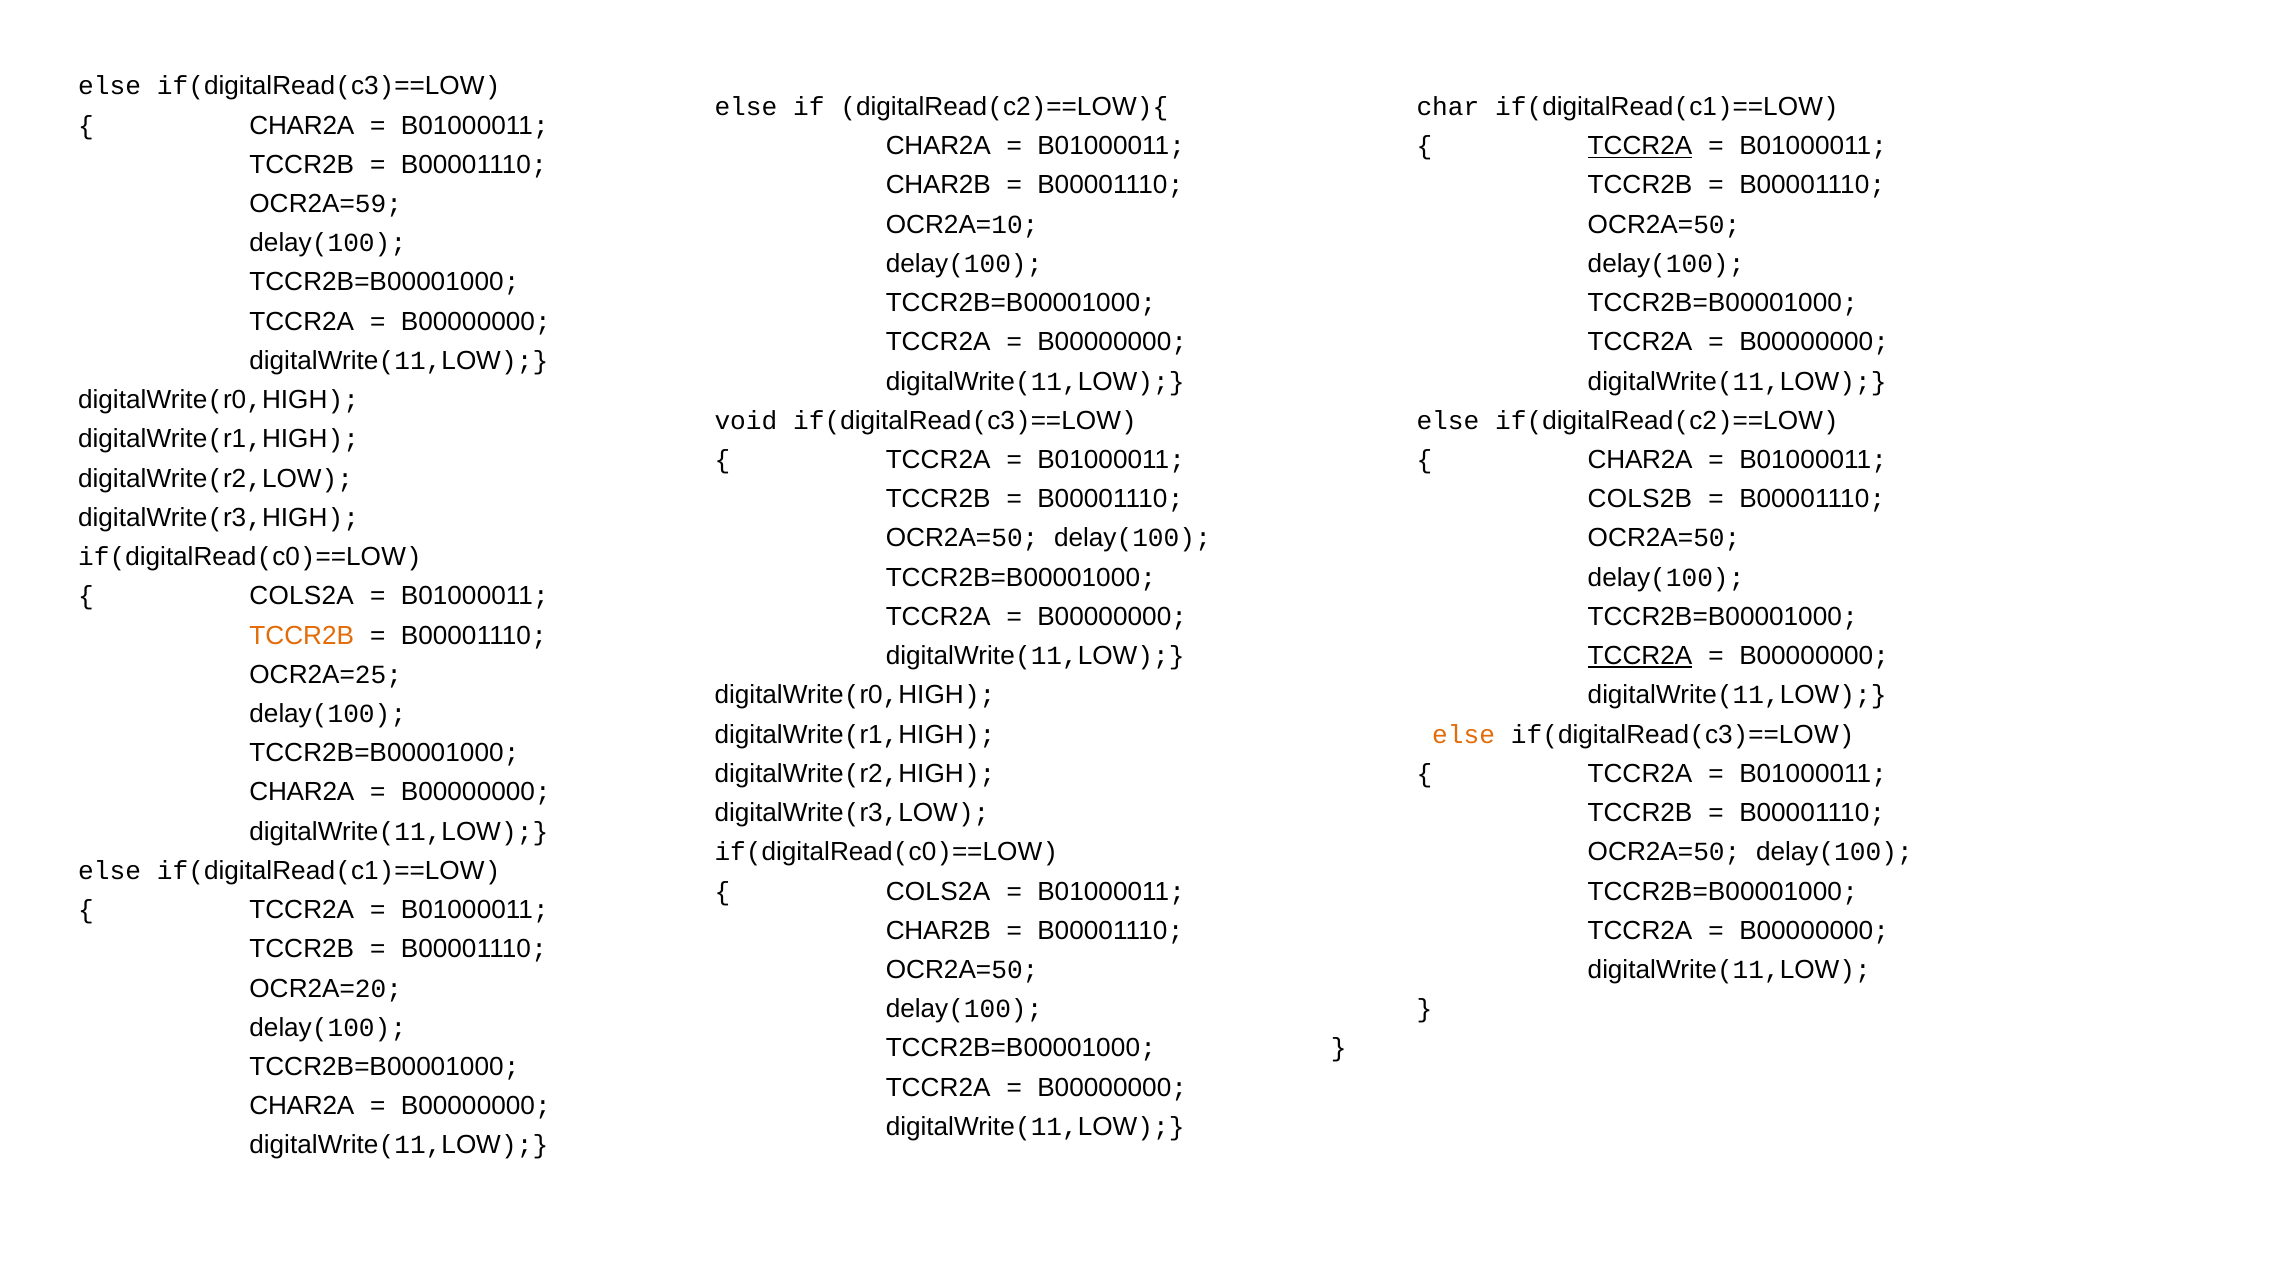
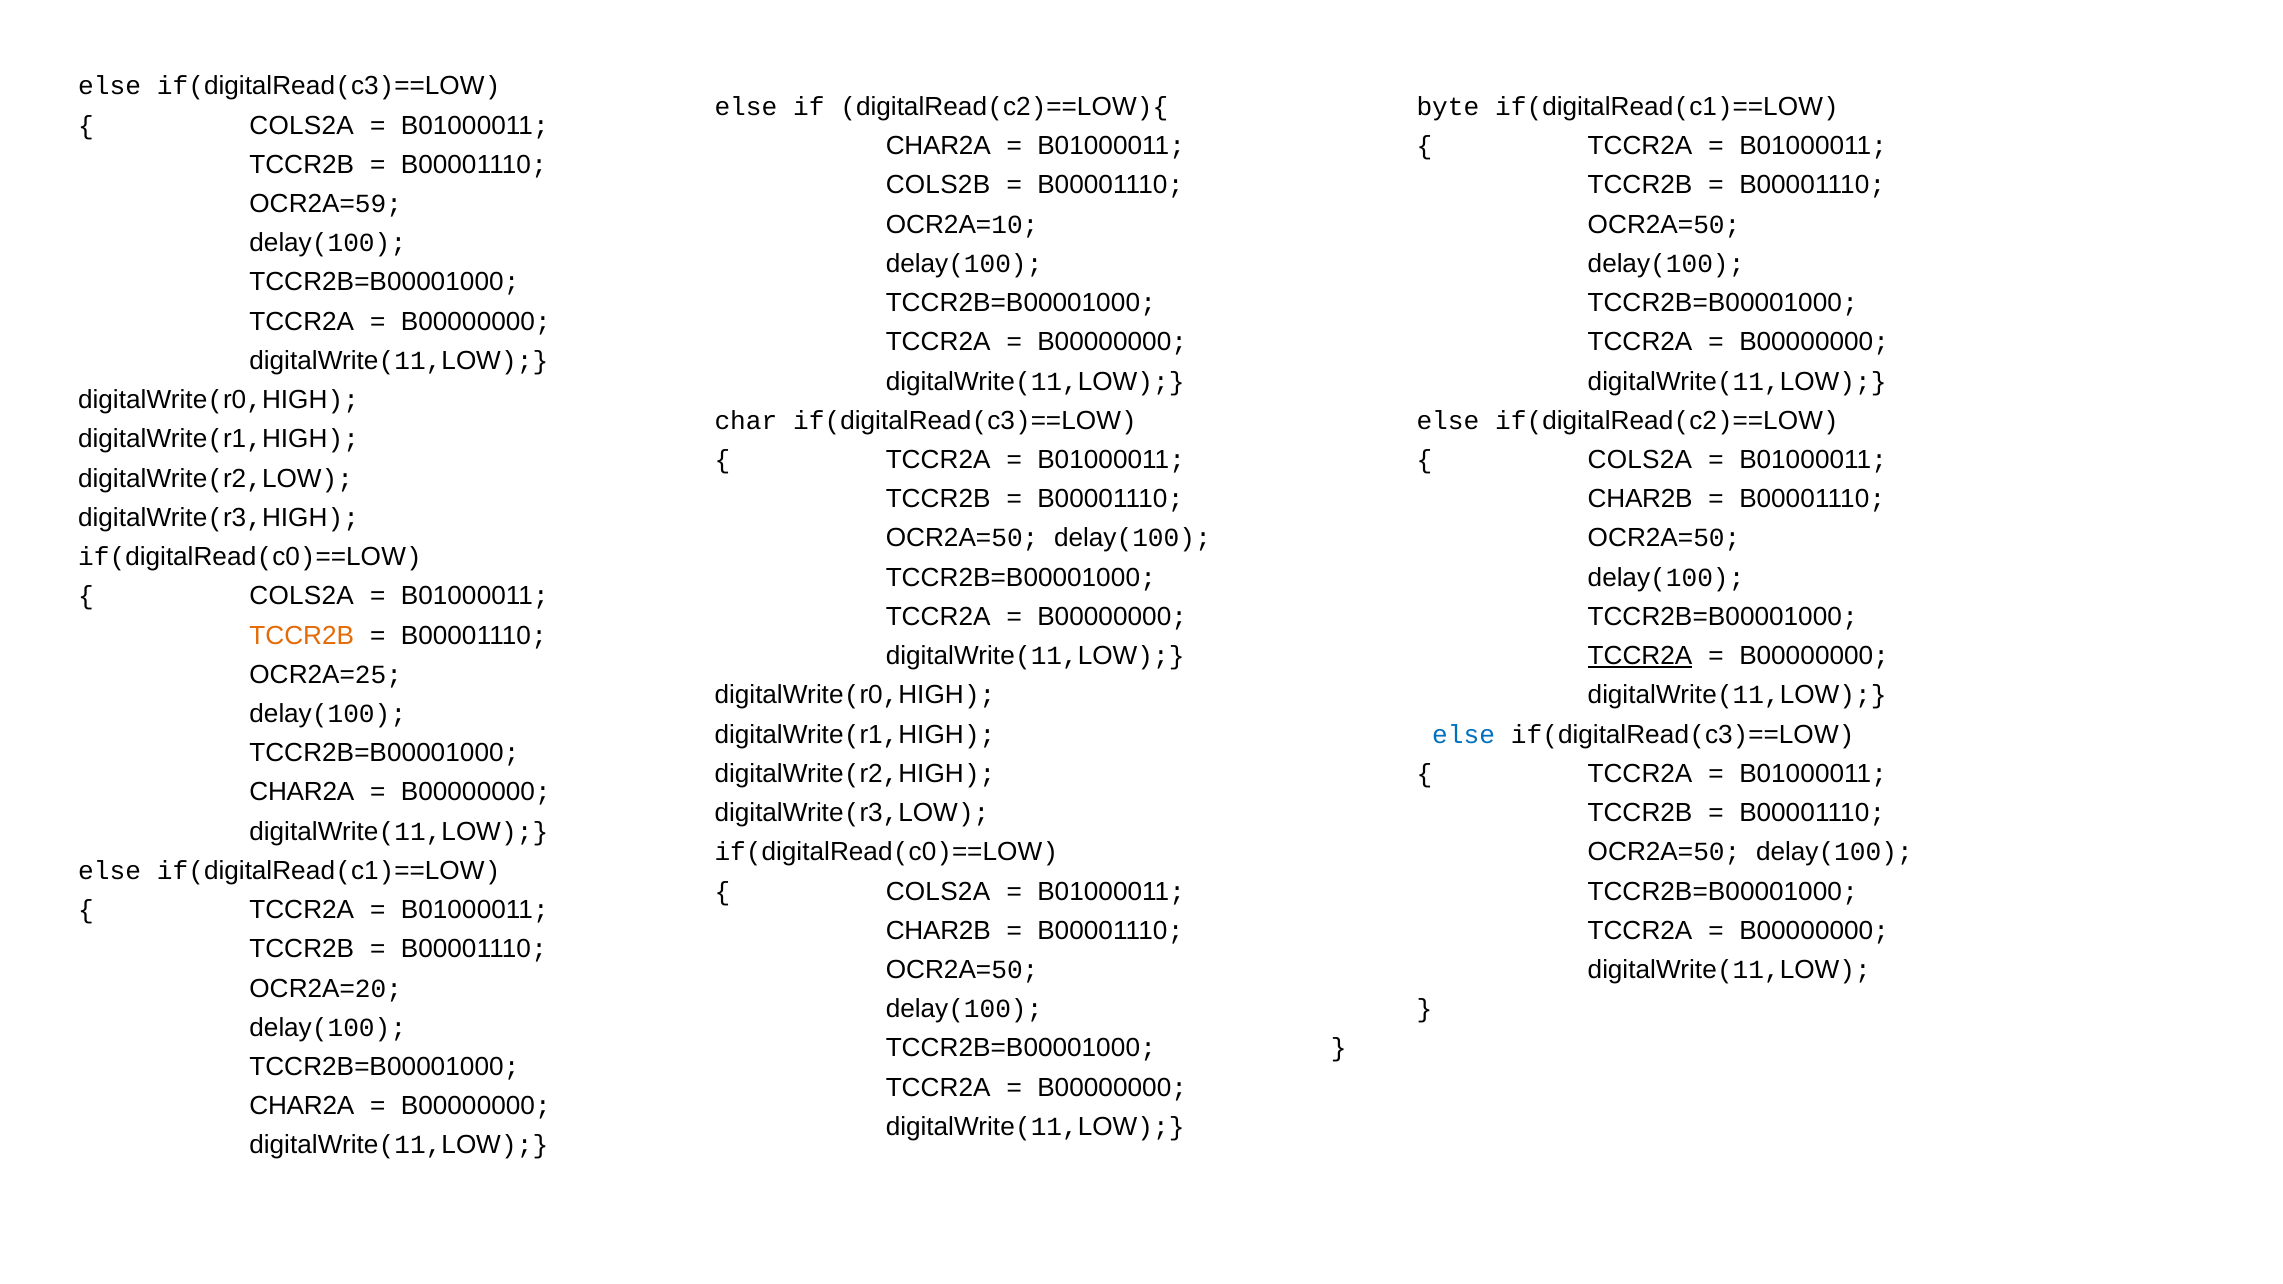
char: char -> byte (1448, 107)
CHAR2A: CHAR2A -> COLS2A (302, 125)
TCCR2A underline: present -> none (1640, 146)
CHAR2B: CHAR2B -> COLS2B (938, 185)
void: void -> char (746, 421)
CHAR2A: CHAR2A -> COLS2A (1640, 460)
COLS2B: COLS2B -> CHAR2B (1640, 499)
else colour: orange -> blue (1464, 735)
